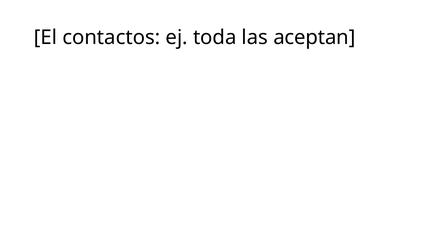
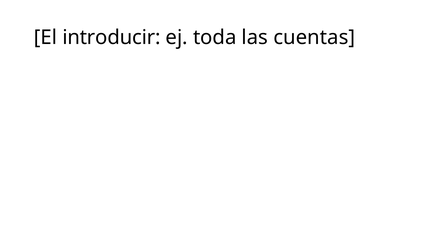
contactos: contactos -> introducir (111, 37)
aceptan: aceptan -> cuentas (314, 37)
